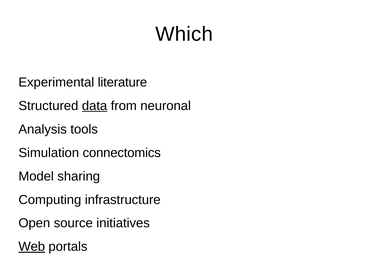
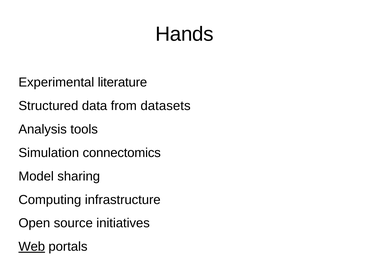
Which: Which -> Hands (184, 34)
data underline: present -> none (95, 106)
neuronal: neuronal -> datasets (166, 106)
